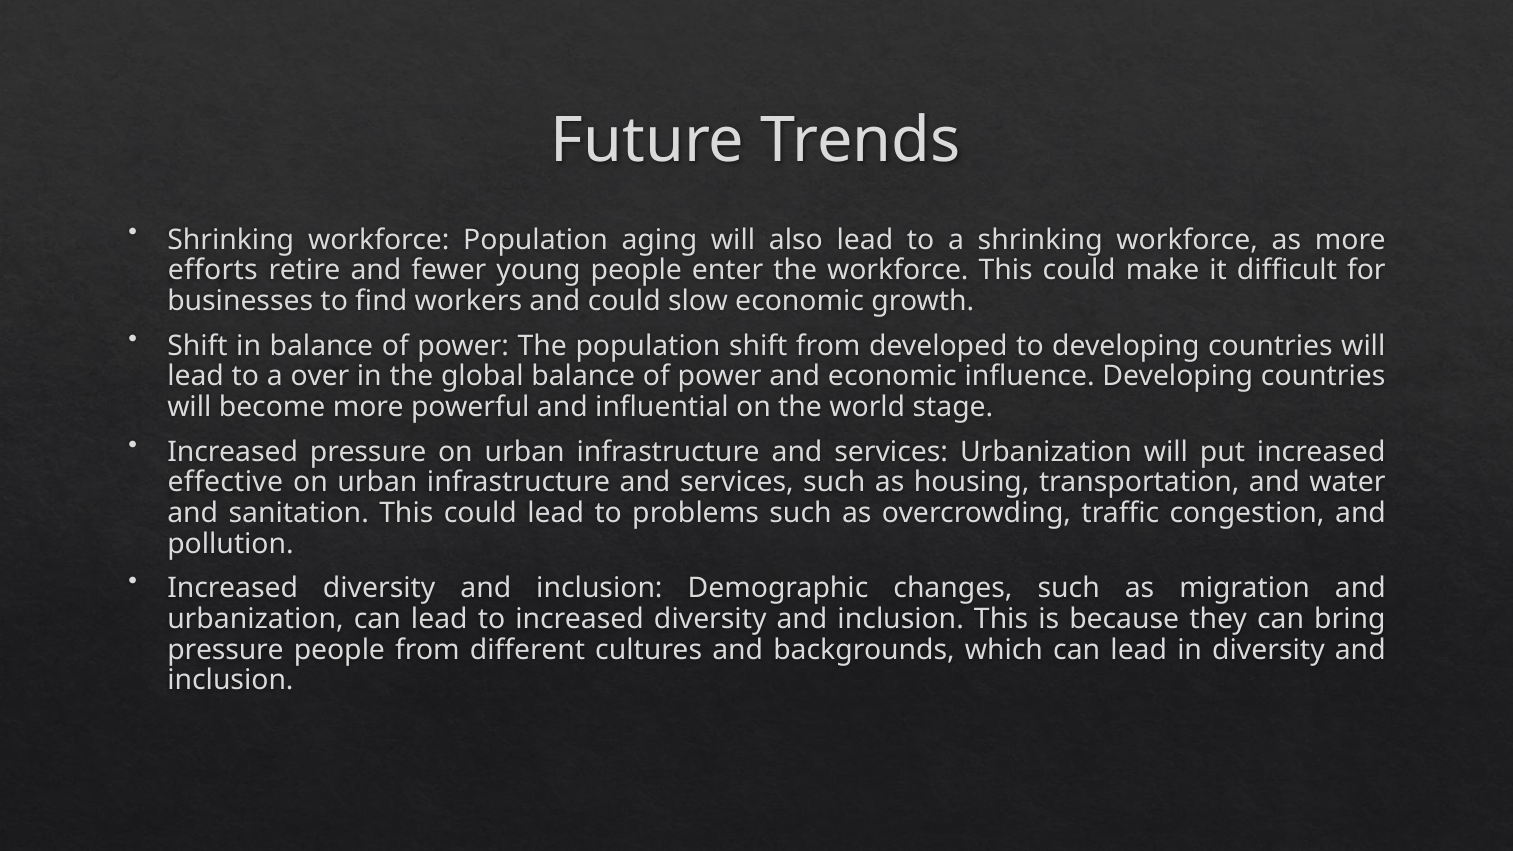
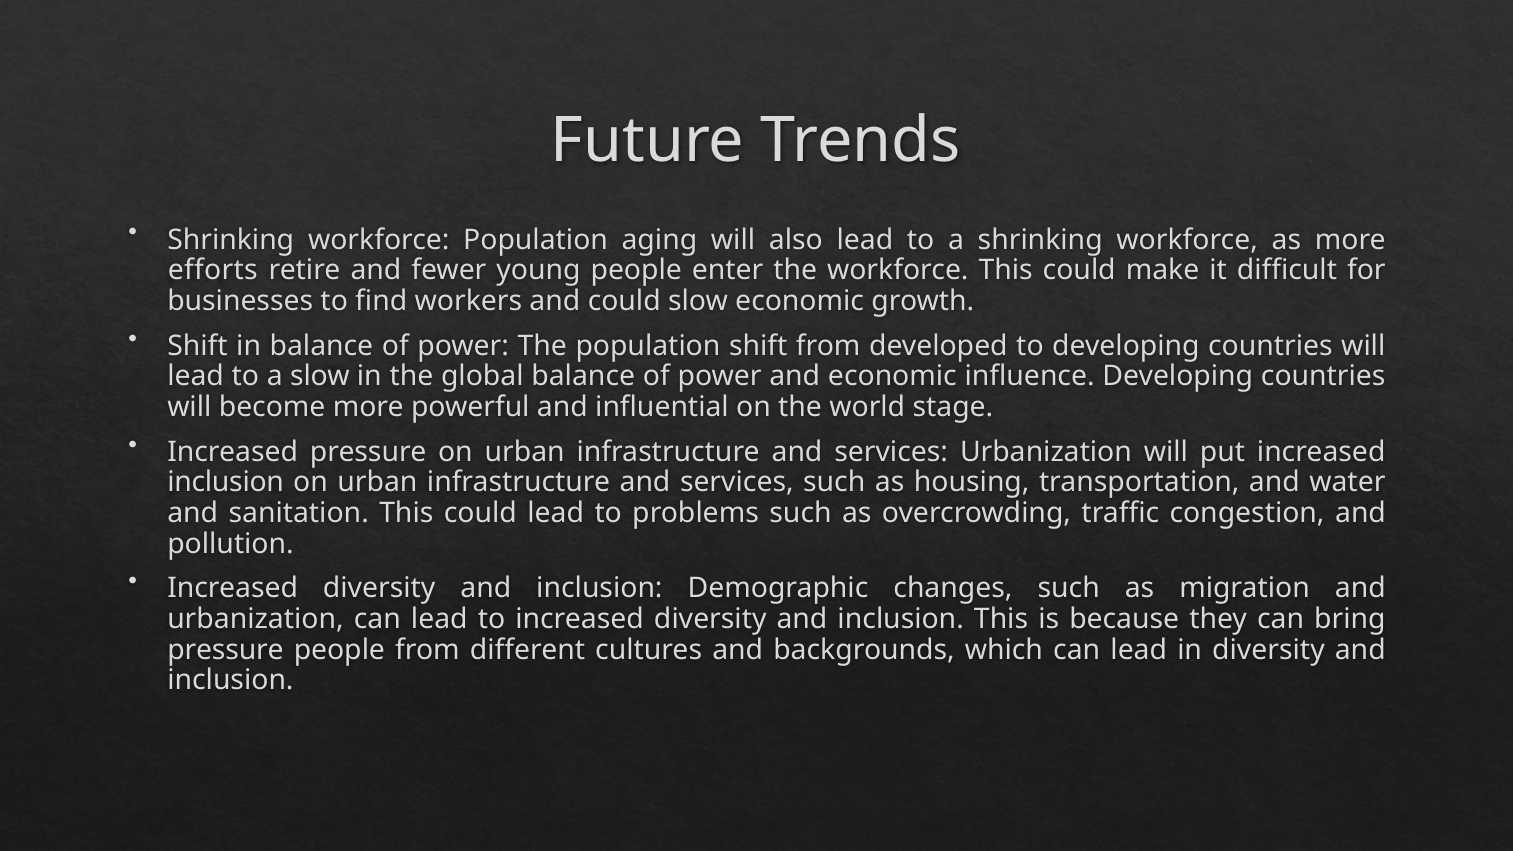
a over: over -> slow (320, 376)
effective: effective -> inclusion (226, 482)
